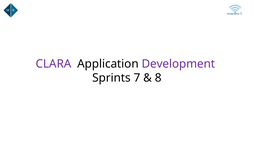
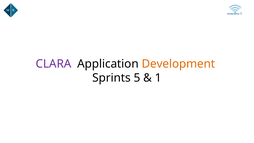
Development colour: purple -> orange (178, 64)
7: 7 -> 5 (137, 78)
8: 8 -> 1 (158, 78)
